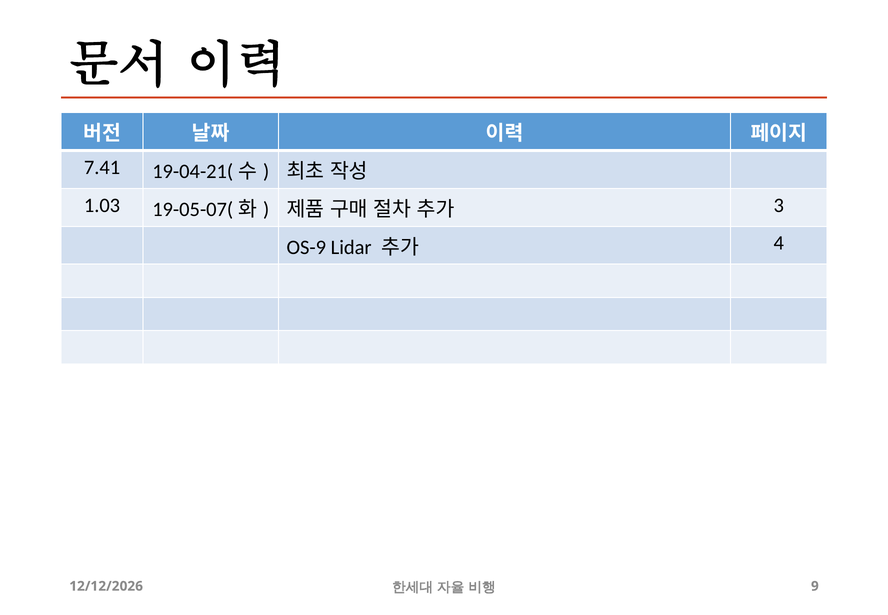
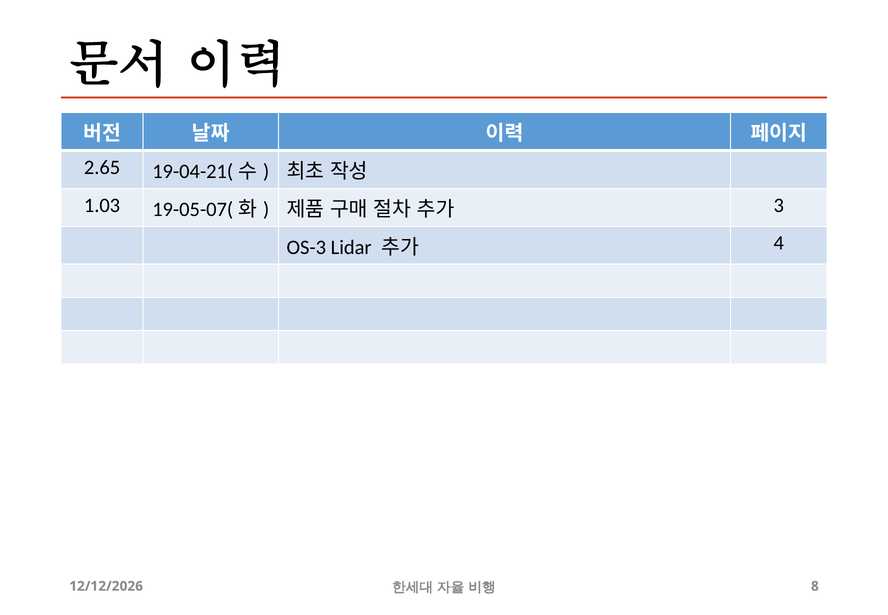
7.41: 7.41 -> 2.65 (102, 167)
OS-9: OS-9 -> OS-3 (306, 247)
9: 9 -> 8 (815, 586)
